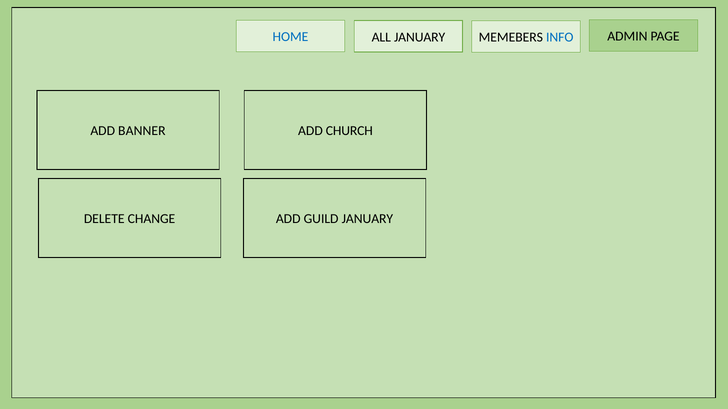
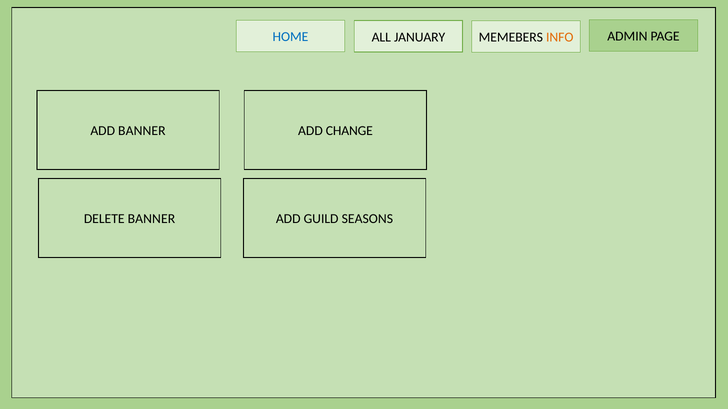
INFO colour: blue -> orange (560, 37)
CHURCH: CHURCH -> CHANGE (349, 131)
DELETE CHANGE: CHANGE -> BANNER (151, 219)
GUILD JANUARY: JANUARY -> SEASONS (367, 219)
